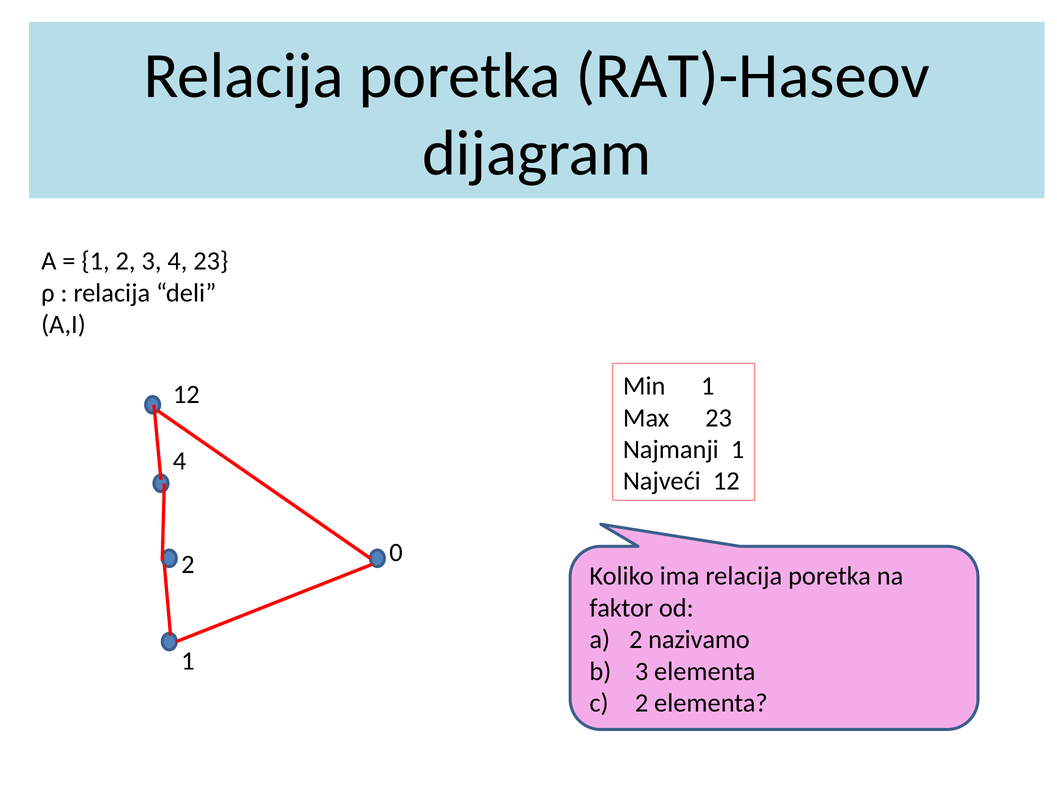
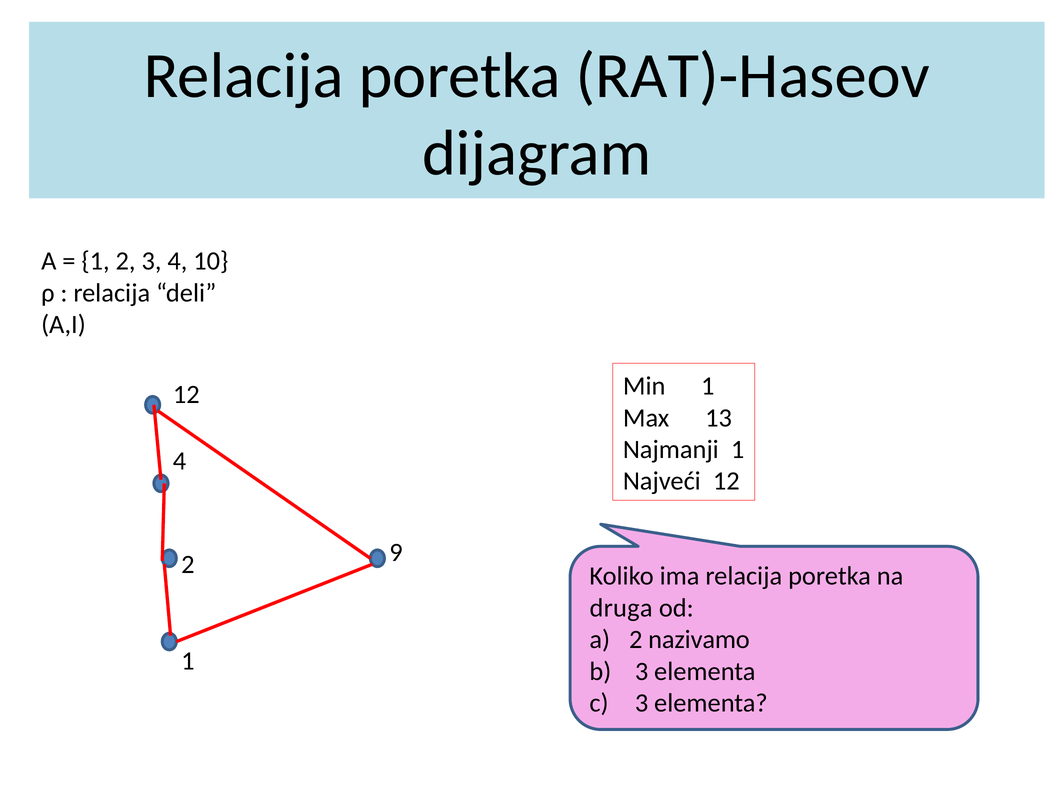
4 23: 23 -> 10 (211, 261)
Max 23: 23 -> 13 (719, 418)
0: 0 -> 9 (396, 552)
faktor: faktor -> druga (621, 608)
2: 2 -> 3 (642, 703)
